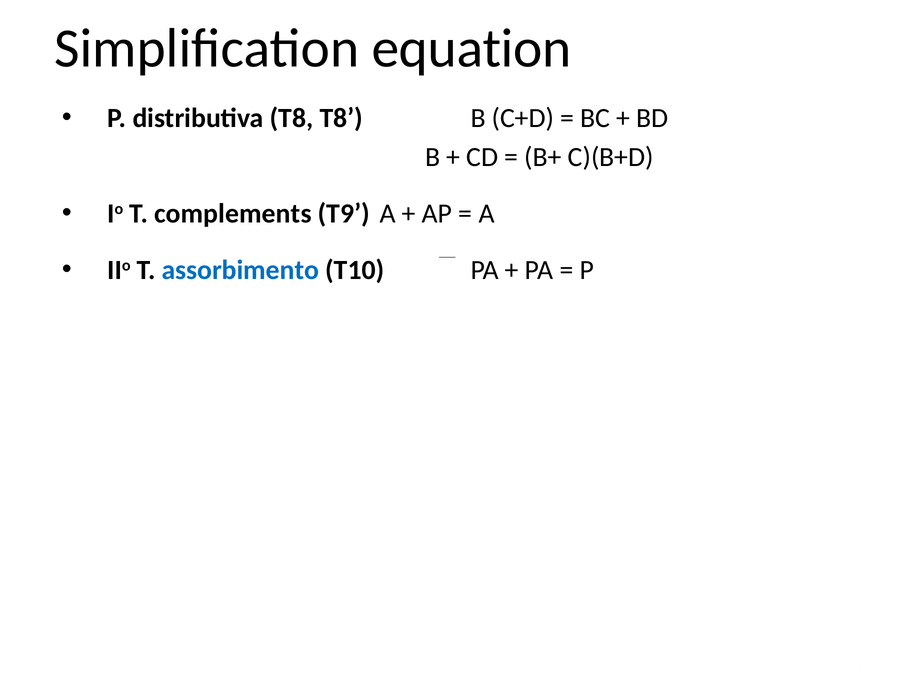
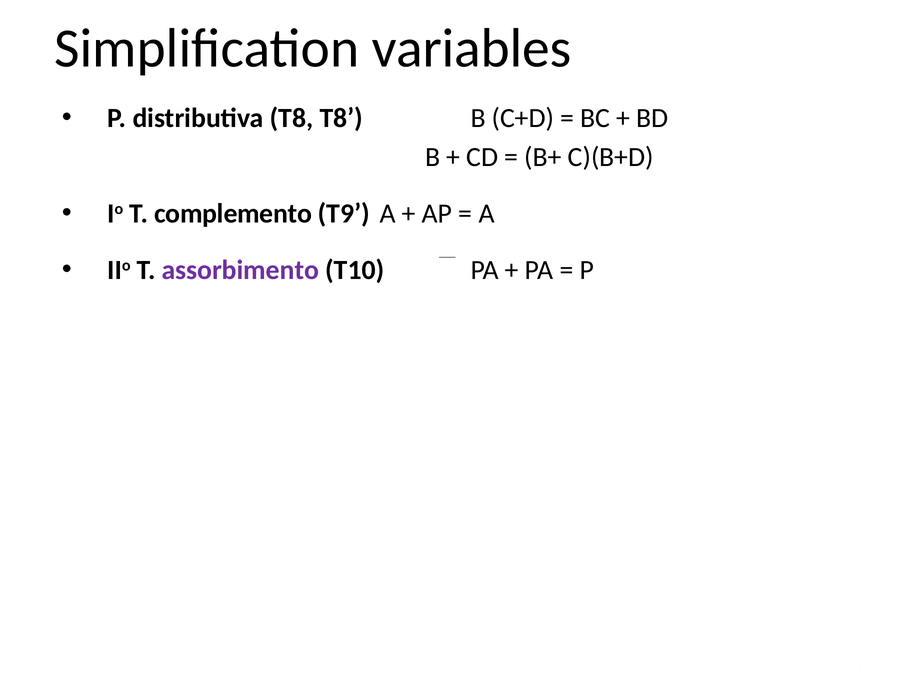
equation: equation -> variables (471, 48)
complements: complements -> complemento (233, 213)
assorbimento colour: blue -> purple (240, 270)
